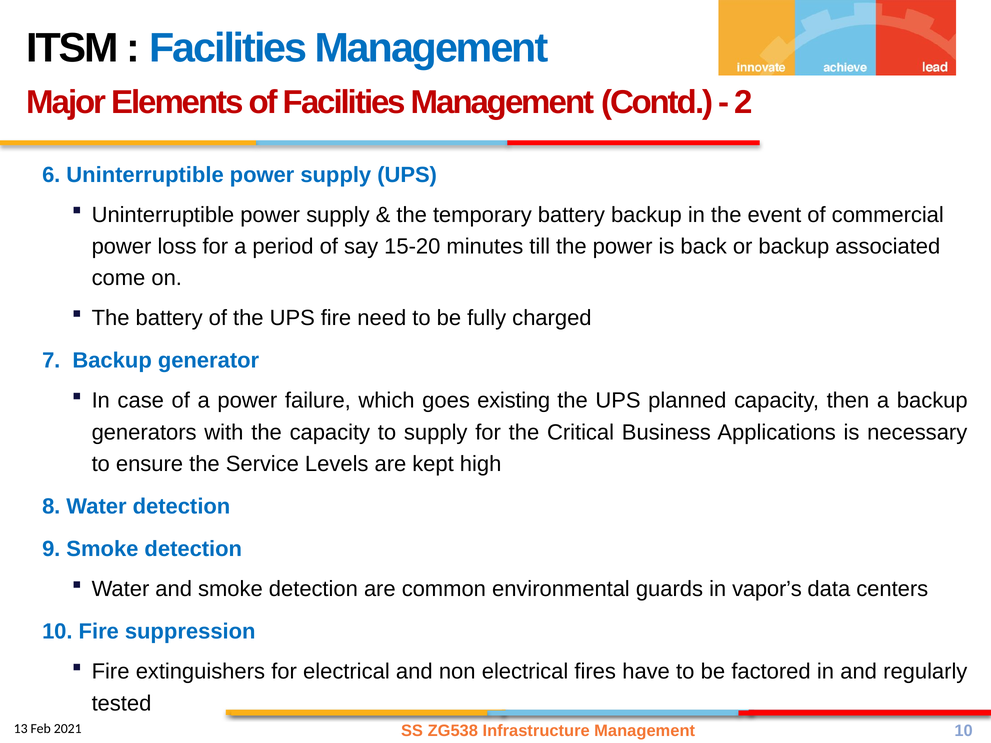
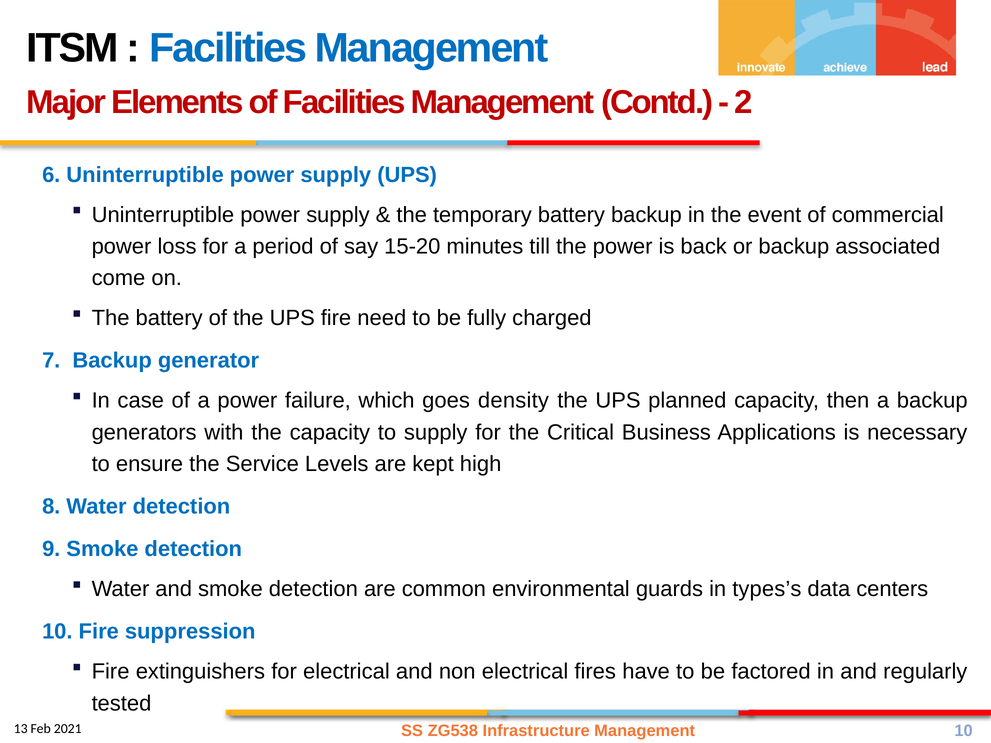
existing: existing -> density (513, 401)
vapor’s: vapor’s -> types’s (767, 589)
